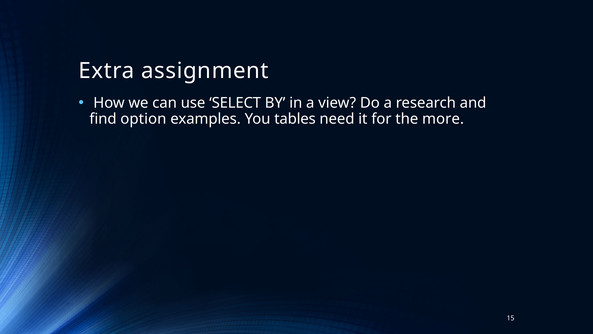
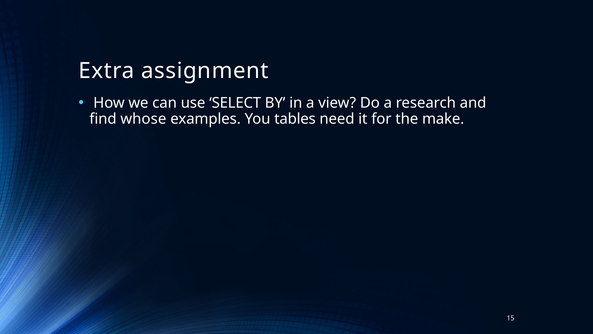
option: option -> whose (143, 119)
more: more -> make (443, 119)
